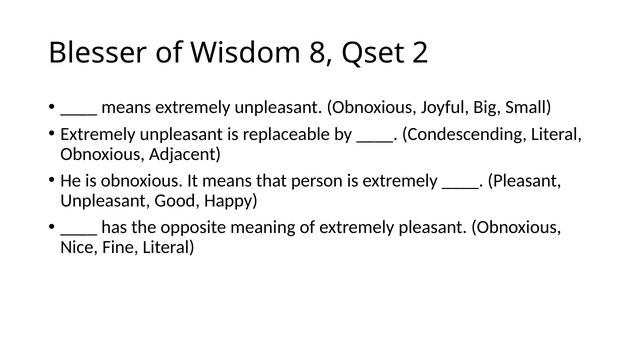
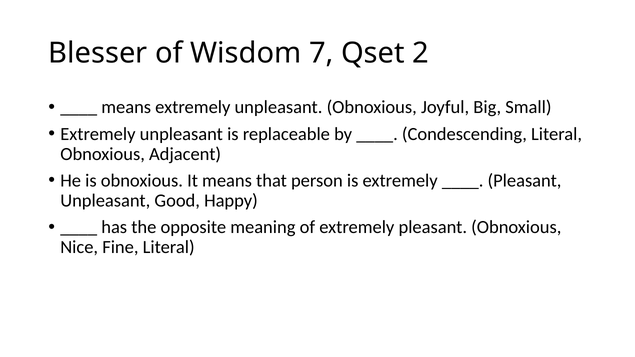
8: 8 -> 7 (321, 53)
